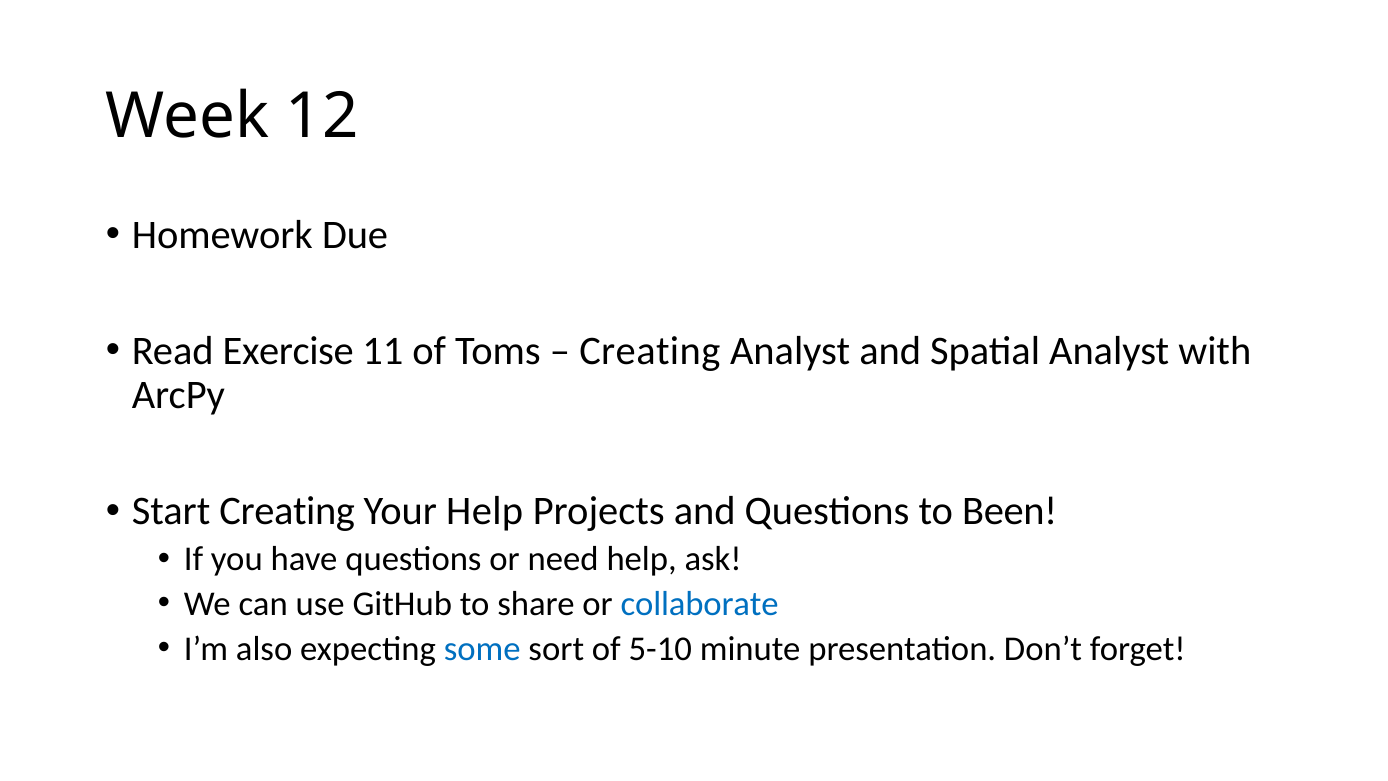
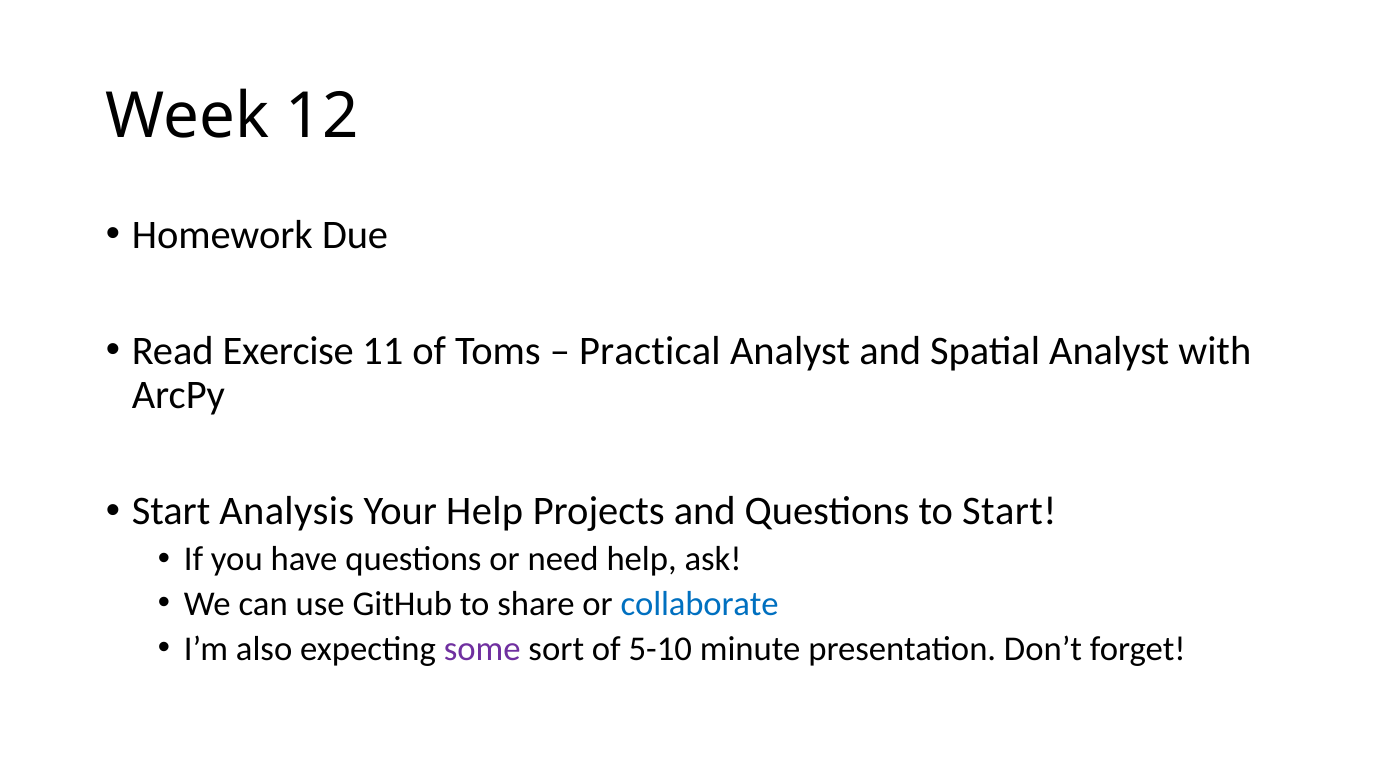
Creating: Creating -> Practical (650, 351)
Start Creating: Creating -> Analysis (287, 511)
to Been: Been -> Start (1009, 511)
some colour: blue -> purple (482, 648)
